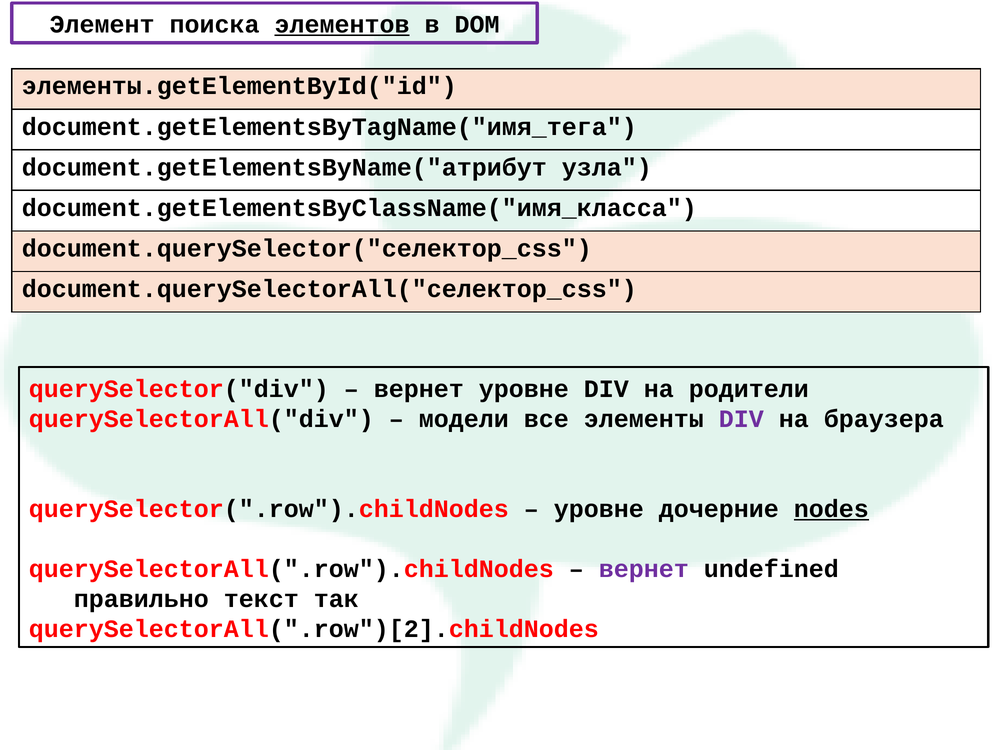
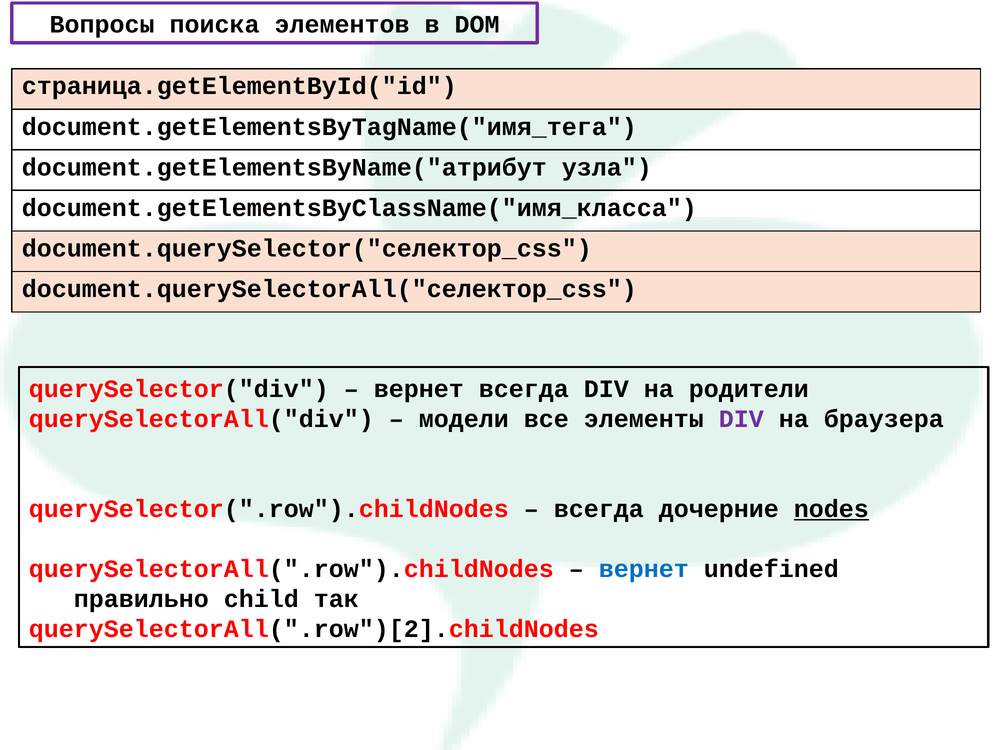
Элемент: Элемент -> Вопросы (102, 25)
элементов underline: present -> none (342, 25)
элементы.getElementById("id: элементы.getElementById("id -> страница.getElementById("id (239, 86)
вернет уровне: уровне -> всегда (524, 389)
уровне: уровне -> всегда (599, 509)
вернет colour: purple -> blue (644, 569)
текcт: текcт -> child (261, 599)
